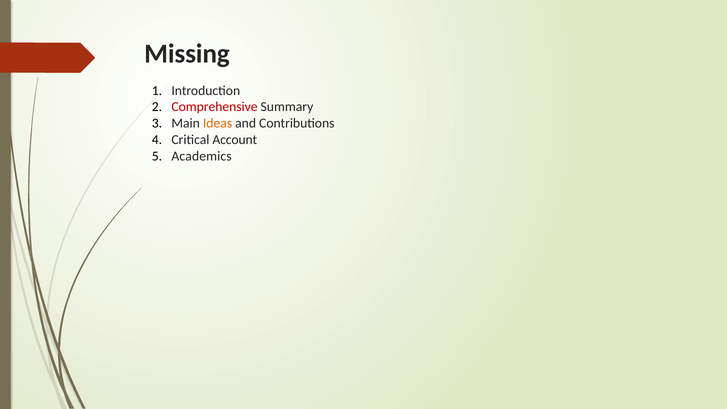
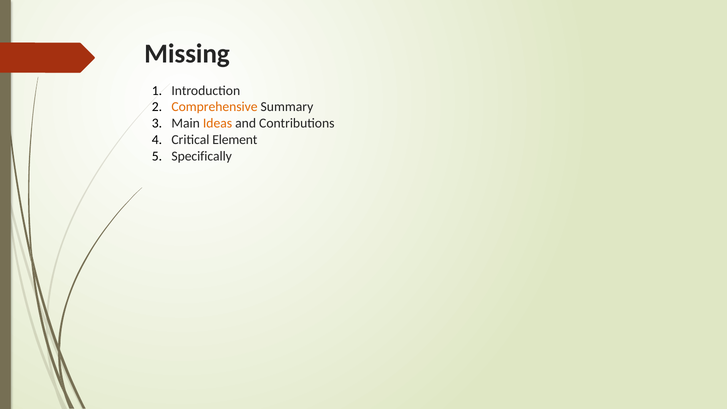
Comprehensive colour: red -> orange (215, 107)
Account: Account -> Element (235, 140)
Academics: Academics -> Specifically (202, 156)
